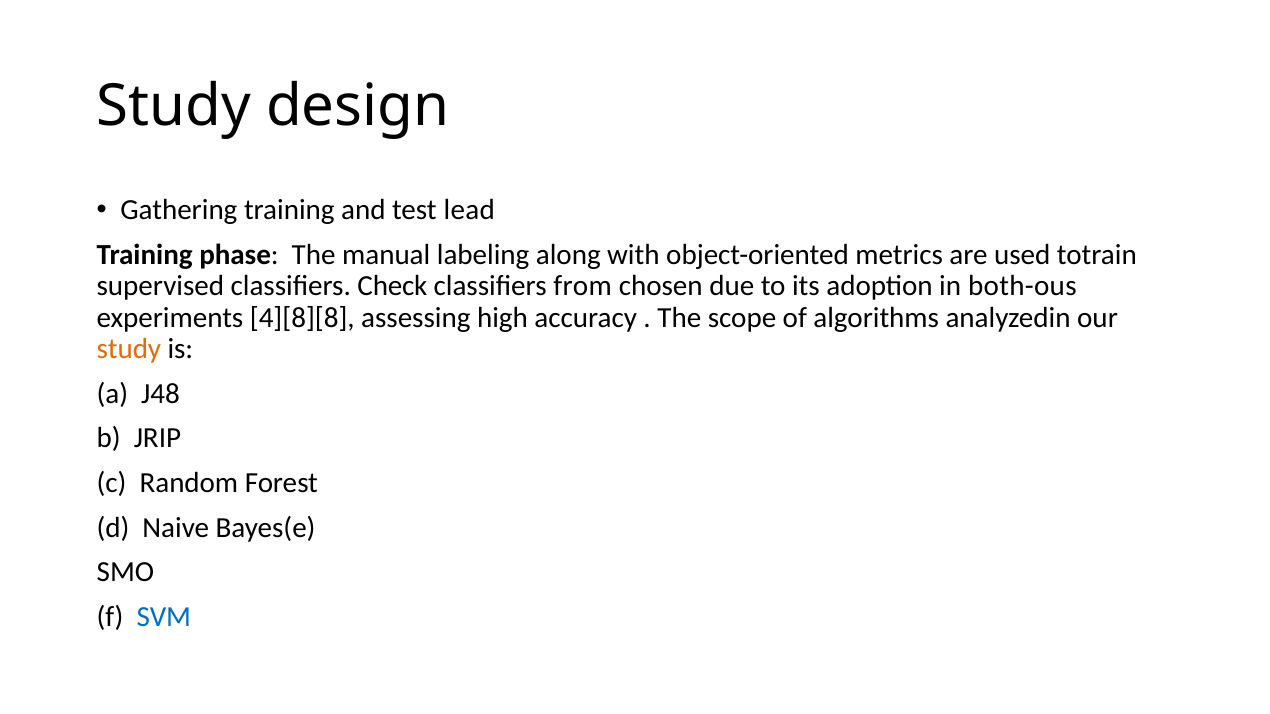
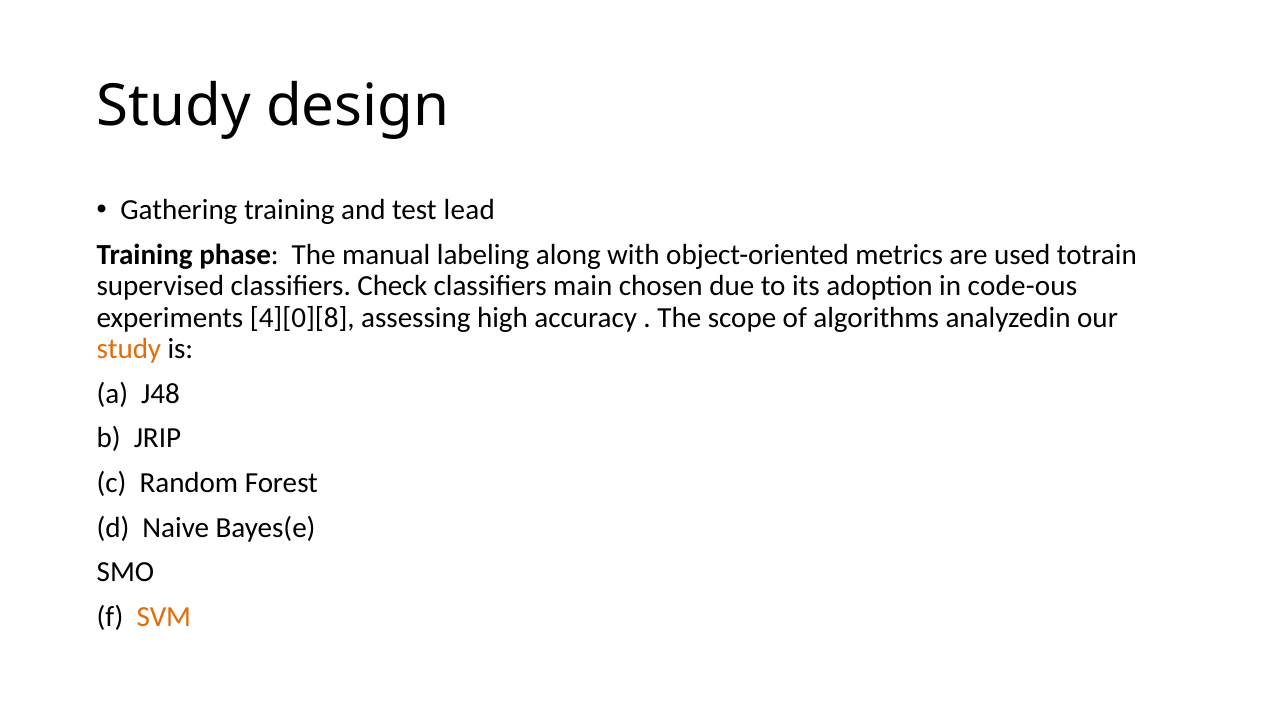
from: from -> main (583, 286)
both-ous: both-ous -> code-ous (1022, 286)
4][8][8: 4][8][8 -> 4][0][8 (302, 318)
SVM colour: blue -> orange (164, 617)
